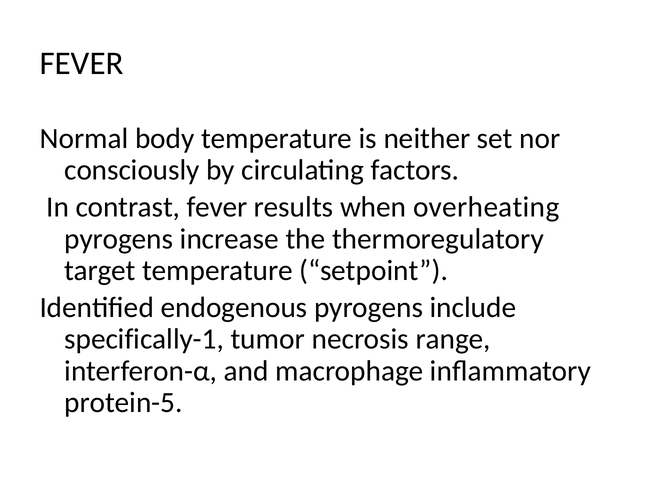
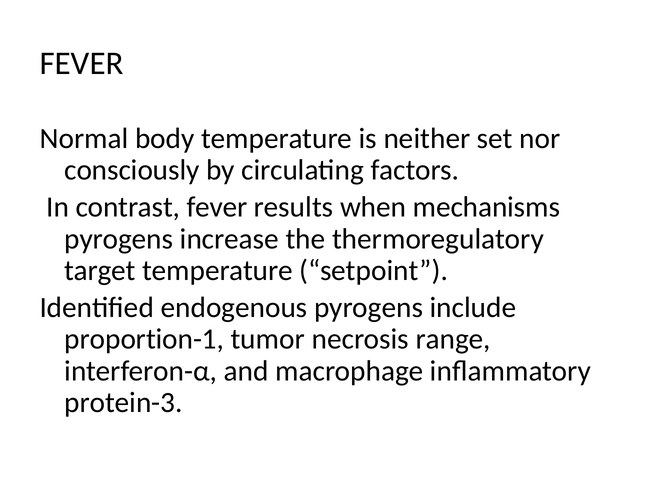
overheating: overheating -> mechanisms (486, 207)
specifically-1: specifically-1 -> proportion-1 (144, 339)
protein-5: protein-5 -> protein-3 (123, 403)
